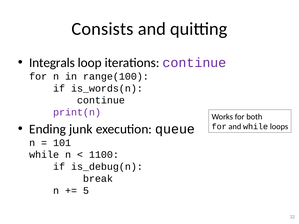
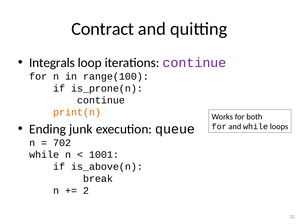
Consists: Consists -> Contract (103, 29)
is_words(n: is_words(n -> is_prone(n (107, 88)
print(n colour: purple -> orange (77, 112)
101: 101 -> 702 (62, 143)
1100: 1100 -> 1001 (104, 155)
is_debug(n: is_debug(n -> is_above(n (107, 167)
5: 5 -> 2 (86, 191)
